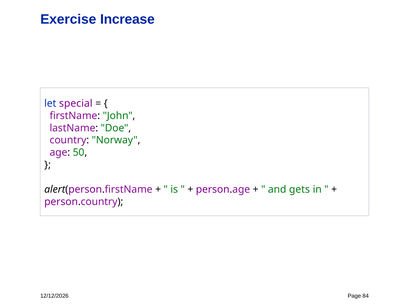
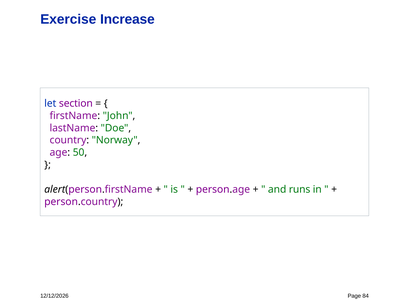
special: special -> section (76, 103)
gets: gets -> runs (300, 189)
